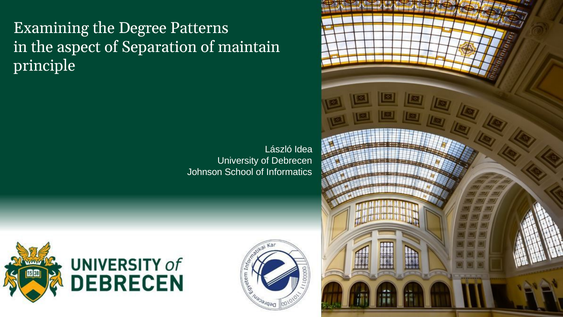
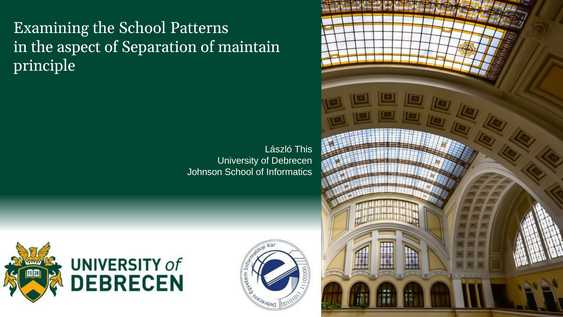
the Degree: Degree -> School (142, 28)
Idea: Idea -> This (303, 149)
